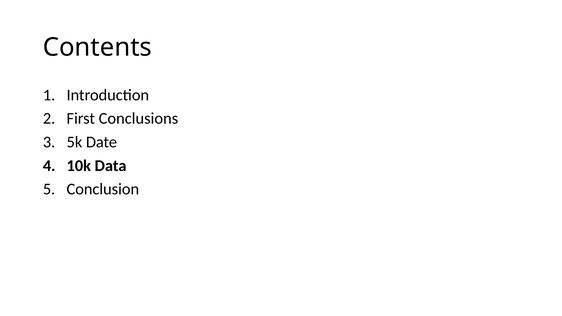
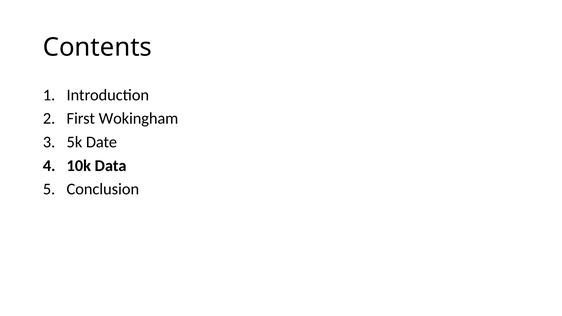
Conclusions: Conclusions -> Wokingham (138, 119)
